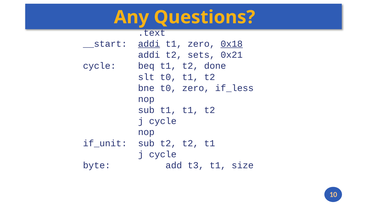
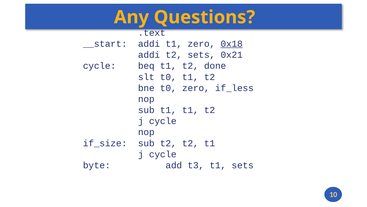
addi underline: present -> none (149, 44)
if_unit: if_unit -> if_size (105, 143)
t1 size: size -> sets (243, 165)
